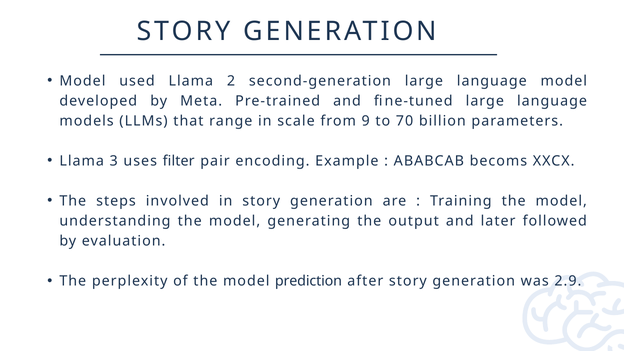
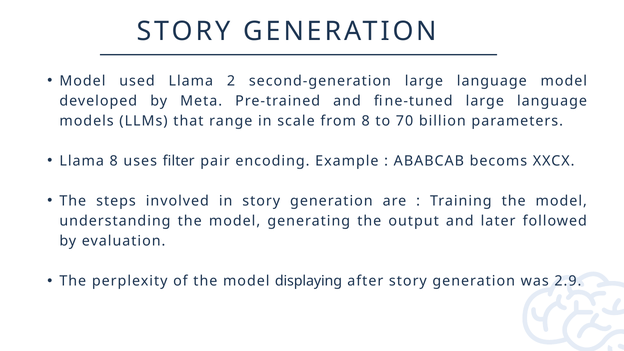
from 9: 9 -> 8 (366, 121)
Llama 3: 3 -> 8 (114, 161)
prediction: prediction -> displaying (308, 281)
